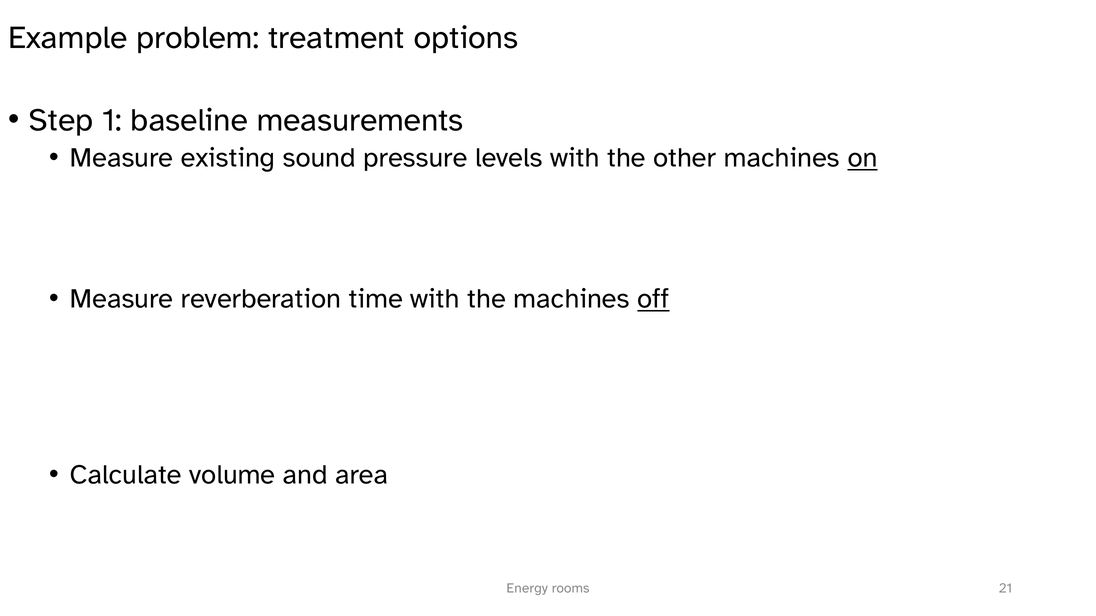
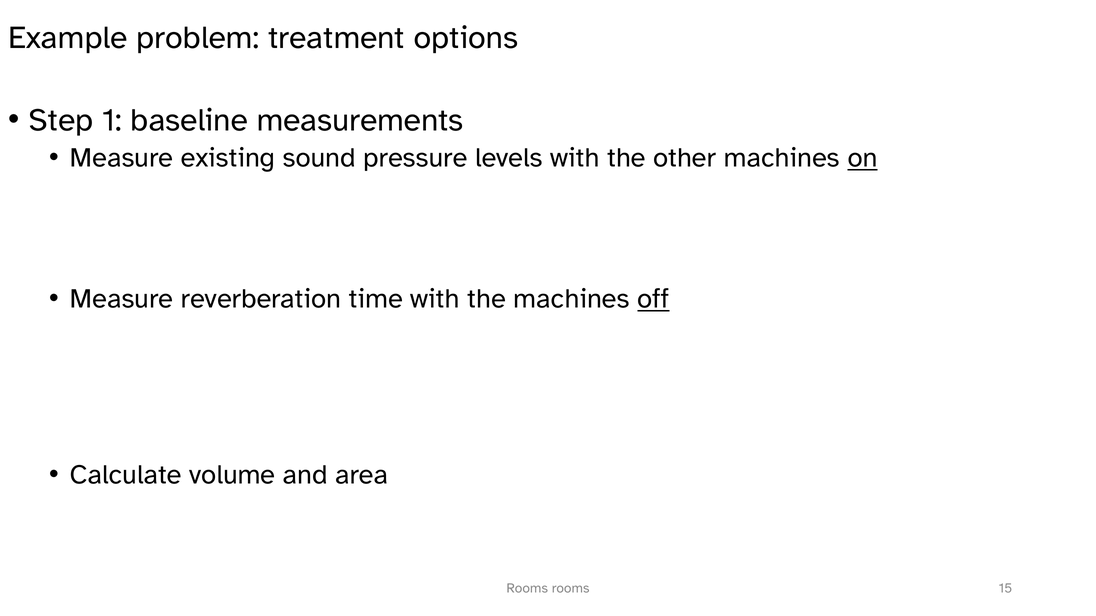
Energy: Energy -> Rooms (527, 588)
21: 21 -> 15 (1006, 588)
